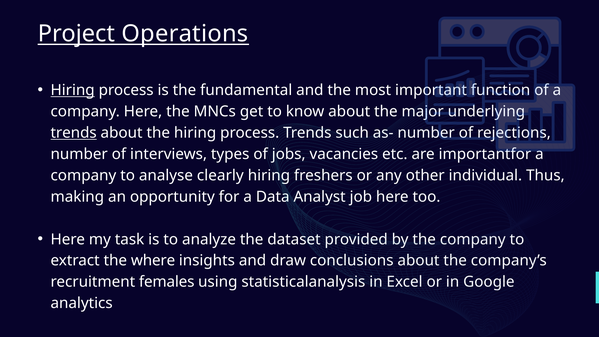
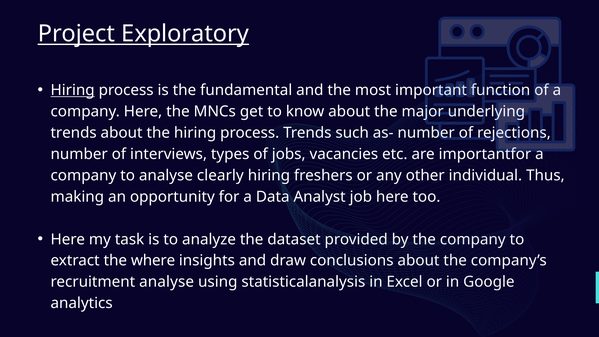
Operations: Operations -> Exploratory (185, 34)
trends underline: present -> none (74, 133)
recruitment females: females -> analyse (167, 282)
